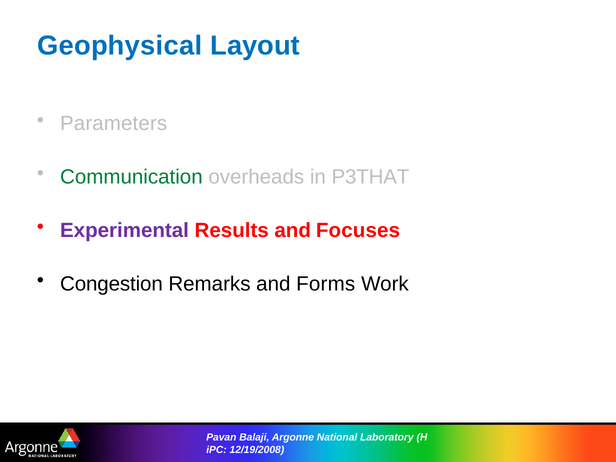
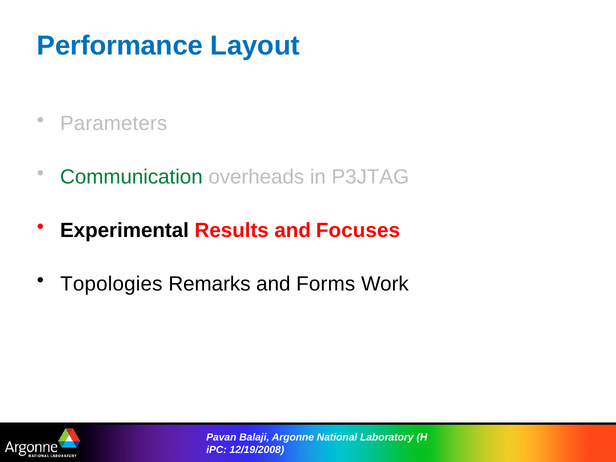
Geophysical: Geophysical -> Performance (120, 46)
P3THAT: P3THAT -> P3JTAG (370, 177)
Experimental colour: purple -> black (124, 230)
Congestion: Congestion -> Topologies (111, 284)
